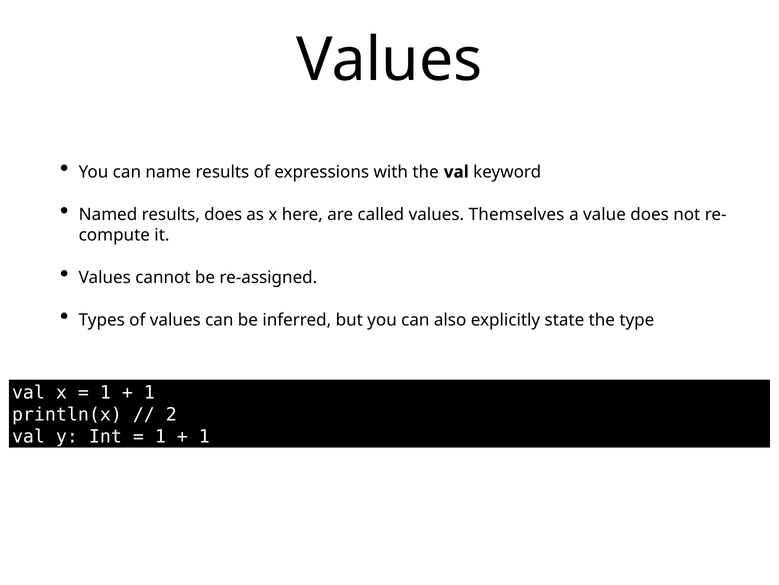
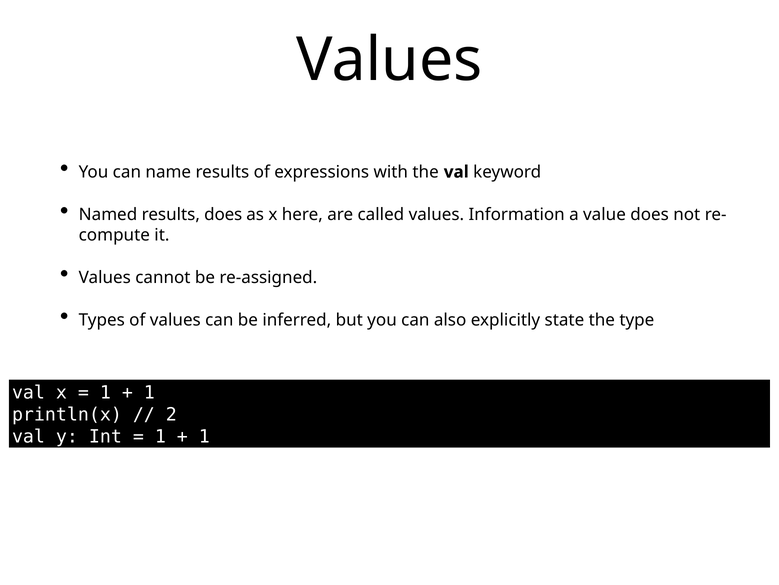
Themselves: Themselves -> Information (517, 214)
